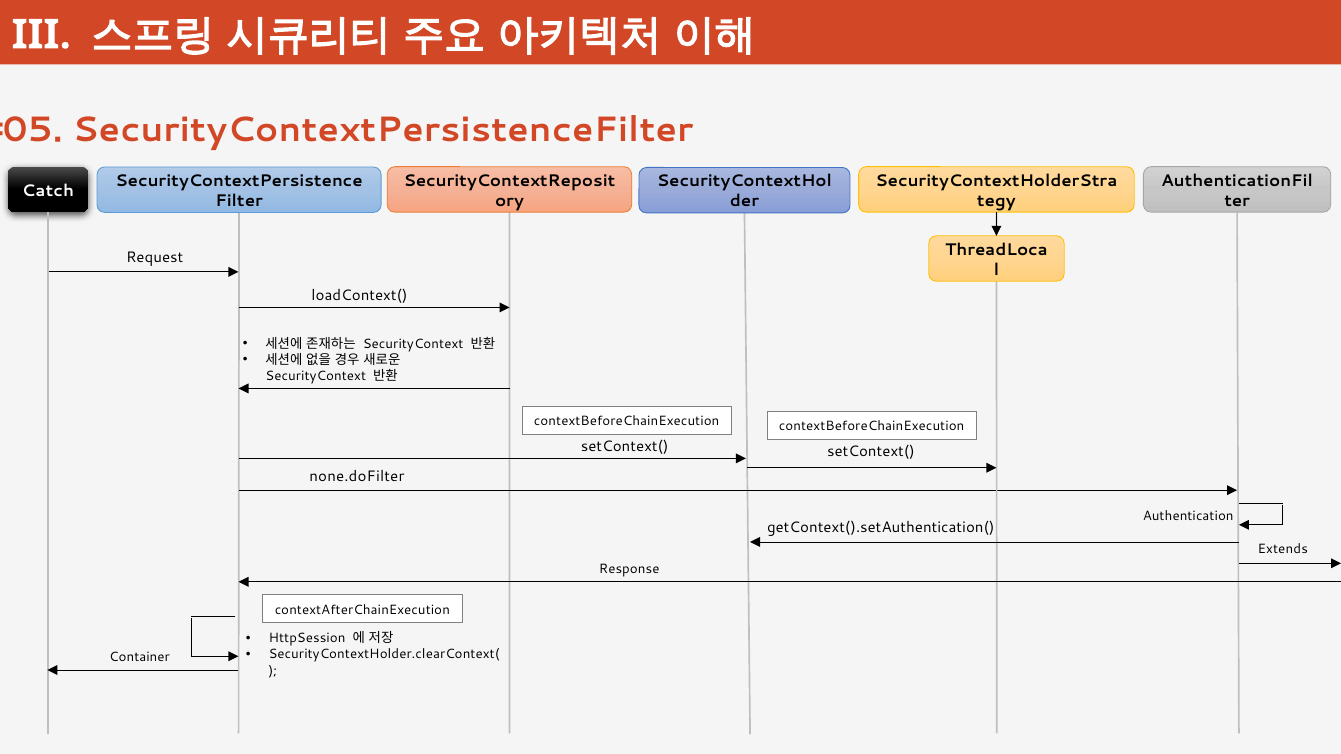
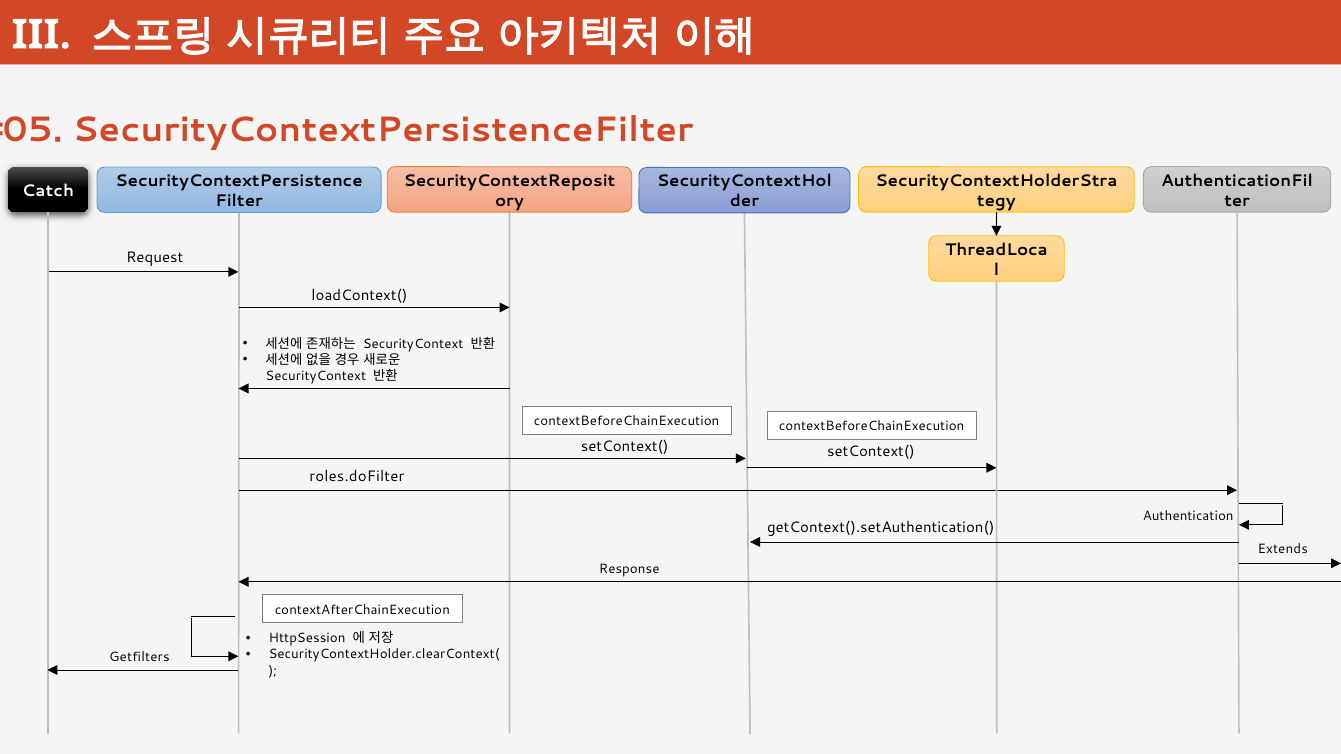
none.doFilter: none.doFilter -> roles.doFilter (357, 476)
Container: Container -> Getfilters (139, 657)
